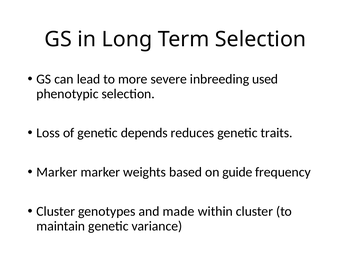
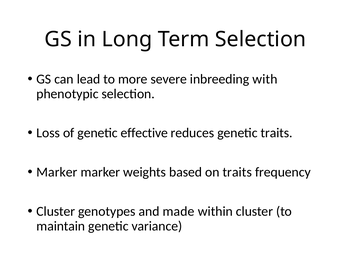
used: used -> with (265, 79)
depends: depends -> effective (144, 133)
on guide: guide -> traits (237, 172)
